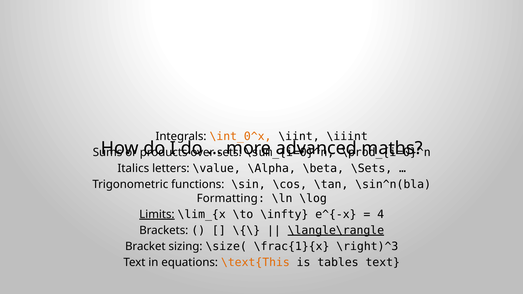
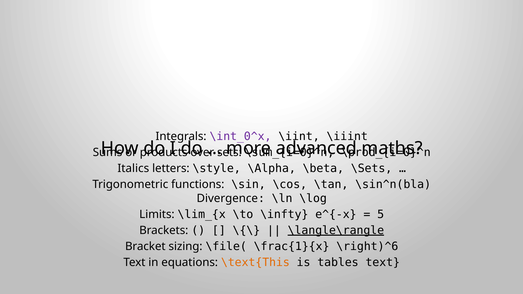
\int_0^x colour: orange -> purple (240, 137)
\value: \value -> \style (217, 169)
Formatting: Formatting -> Divergence (227, 198)
Limits underline: present -> none (157, 214)
4: 4 -> 5 (381, 214)
\size(: \size( -> \file( (226, 246)
\right)^3: \right)^3 -> \right)^6 (367, 246)
